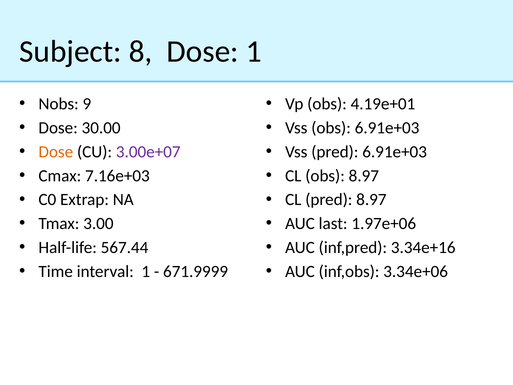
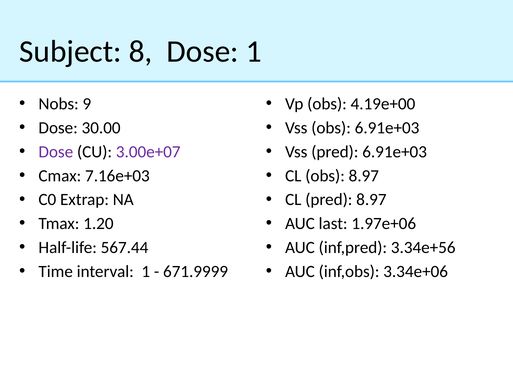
4.19e+01: 4.19e+01 -> 4.19e+00 (383, 104)
Dose colour: orange -> purple (56, 152)
3.00: 3.00 -> 1.20 (98, 223)
3.34e+16: 3.34e+16 -> 3.34e+56 (423, 247)
